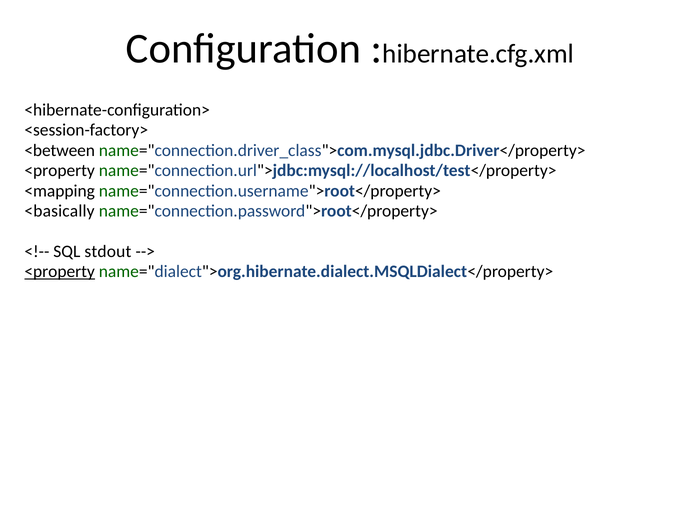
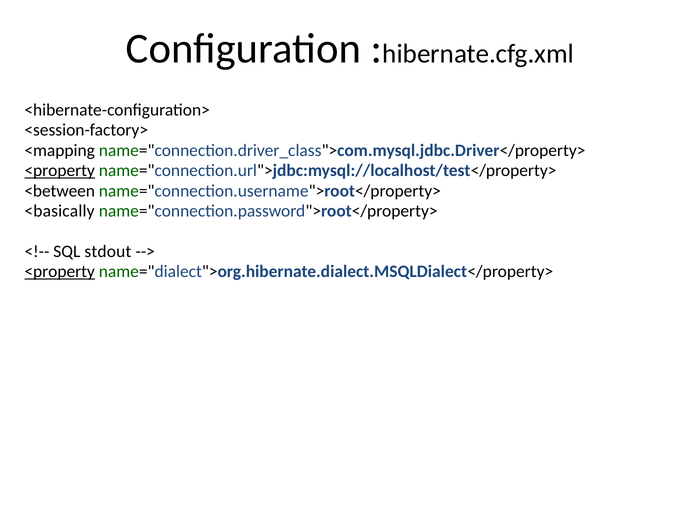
<between: <between -> <mapping (60, 150)
<property underline: none -> present (60, 171)
<mapping: <mapping -> <between (60, 191)
